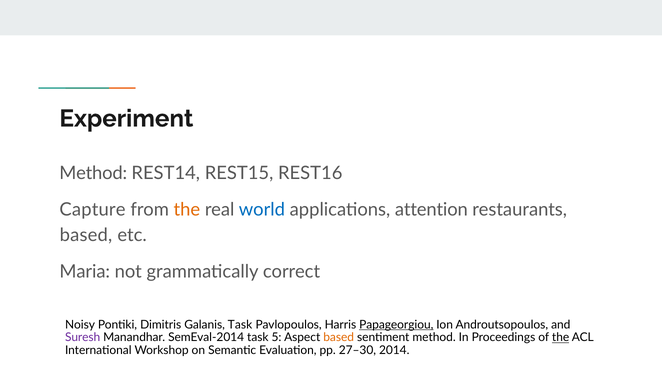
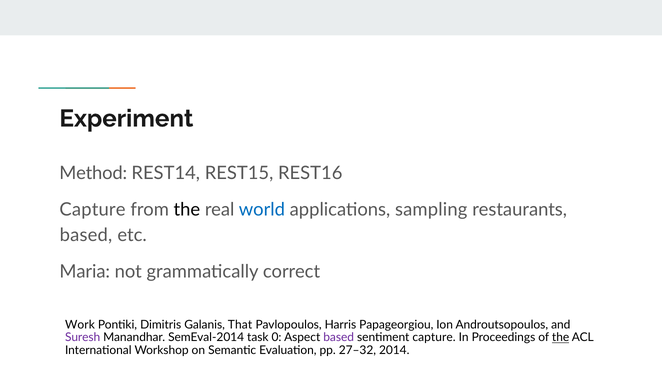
the colour: orange -> black (187, 209)
attention: attention -> sampling (431, 209)
Noisy: Noisy -> Work (80, 324)
Galanis Task: Task -> That (240, 324)
Papageorgiou underline: present -> none (396, 324)
5: 5 -> 0 (277, 337)
based colour: orange -> purple (339, 337)
sentiment method: method -> capture (434, 337)
27–30: 27–30 -> 27–32 (357, 350)
